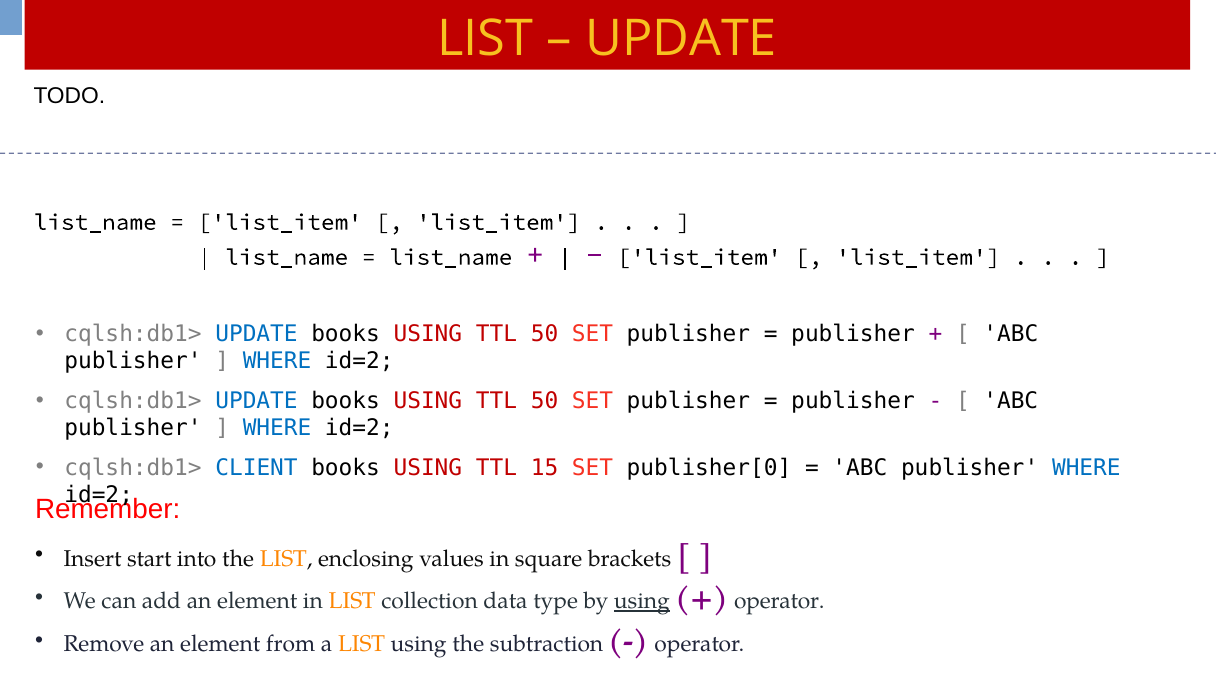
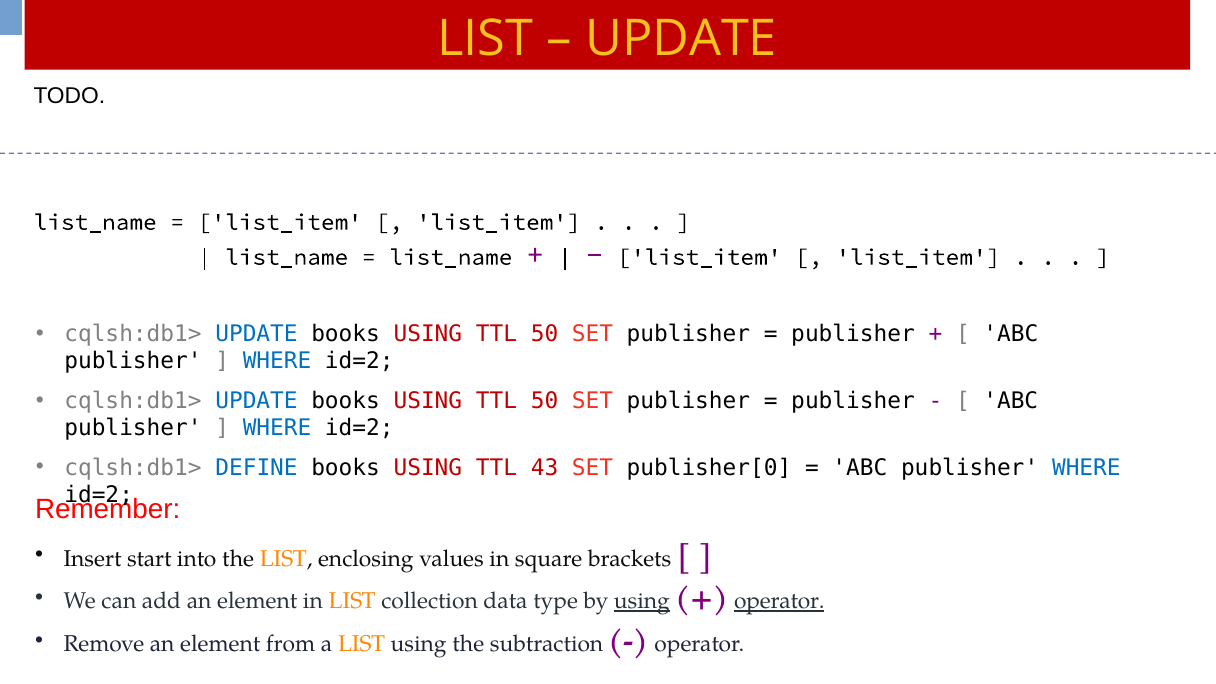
CLIENT: CLIENT -> DEFINE (257, 468)
15: 15 -> 43 (545, 468)
operator underline: none -> present (779, 601)
